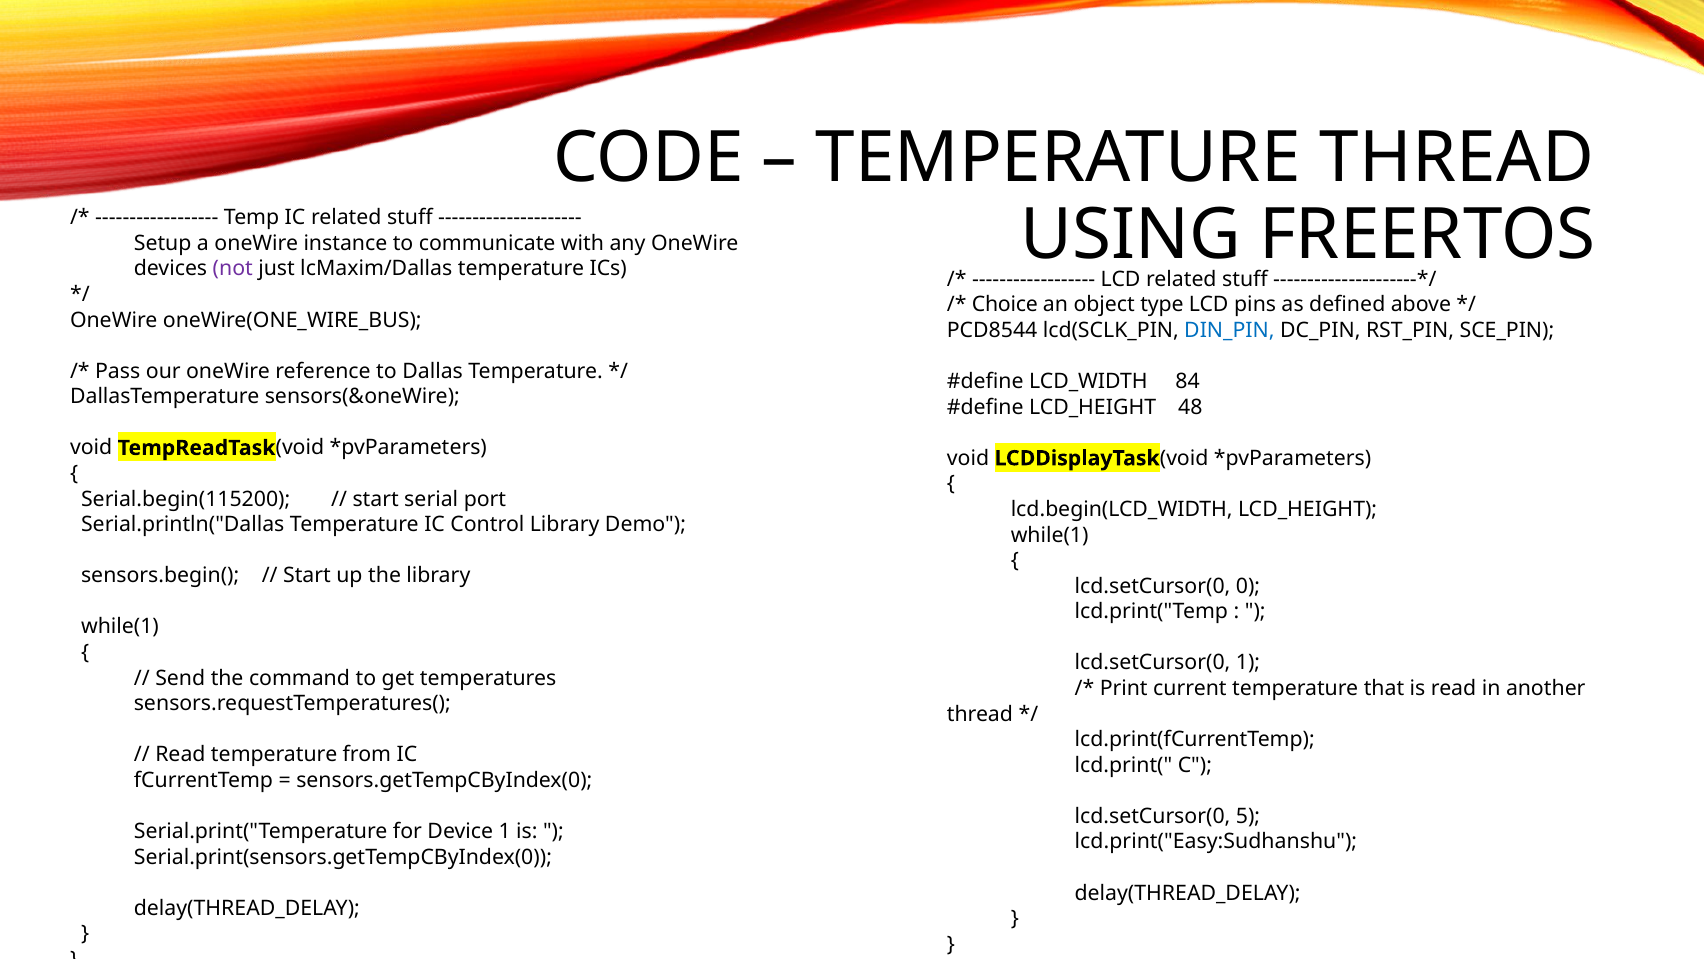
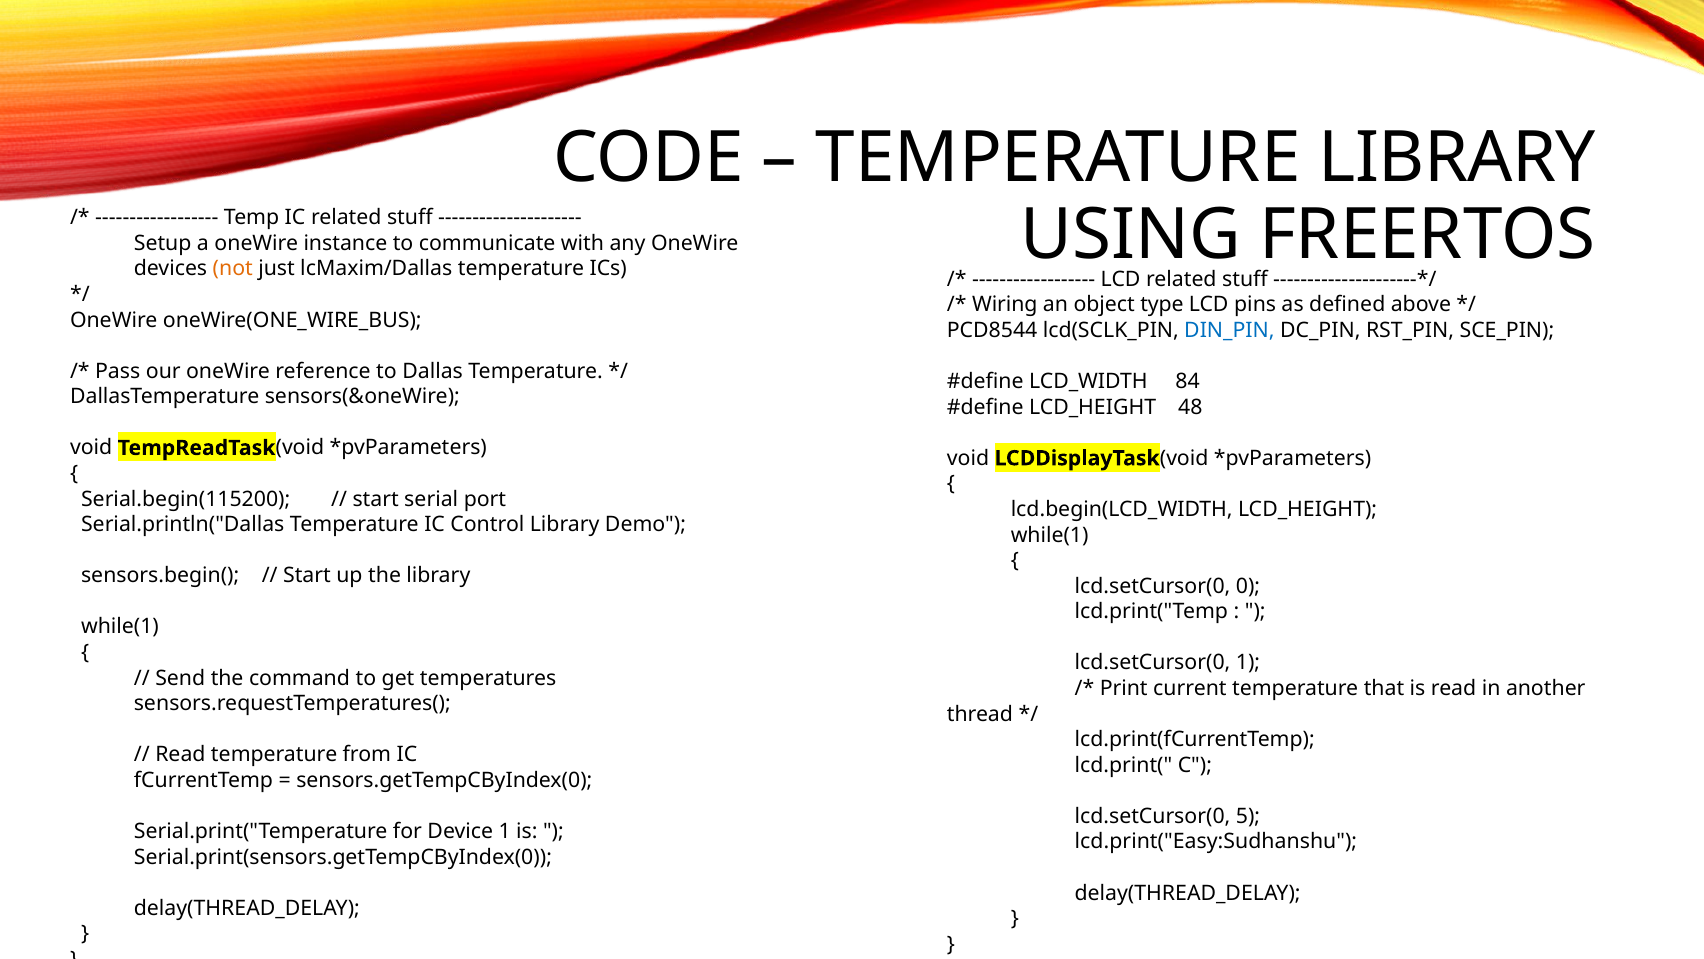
TEMPERATURE THREAD: THREAD -> LIBRARY (1457, 158)
not colour: purple -> orange (233, 269)
Choice: Choice -> Wiring (1005, 305)
